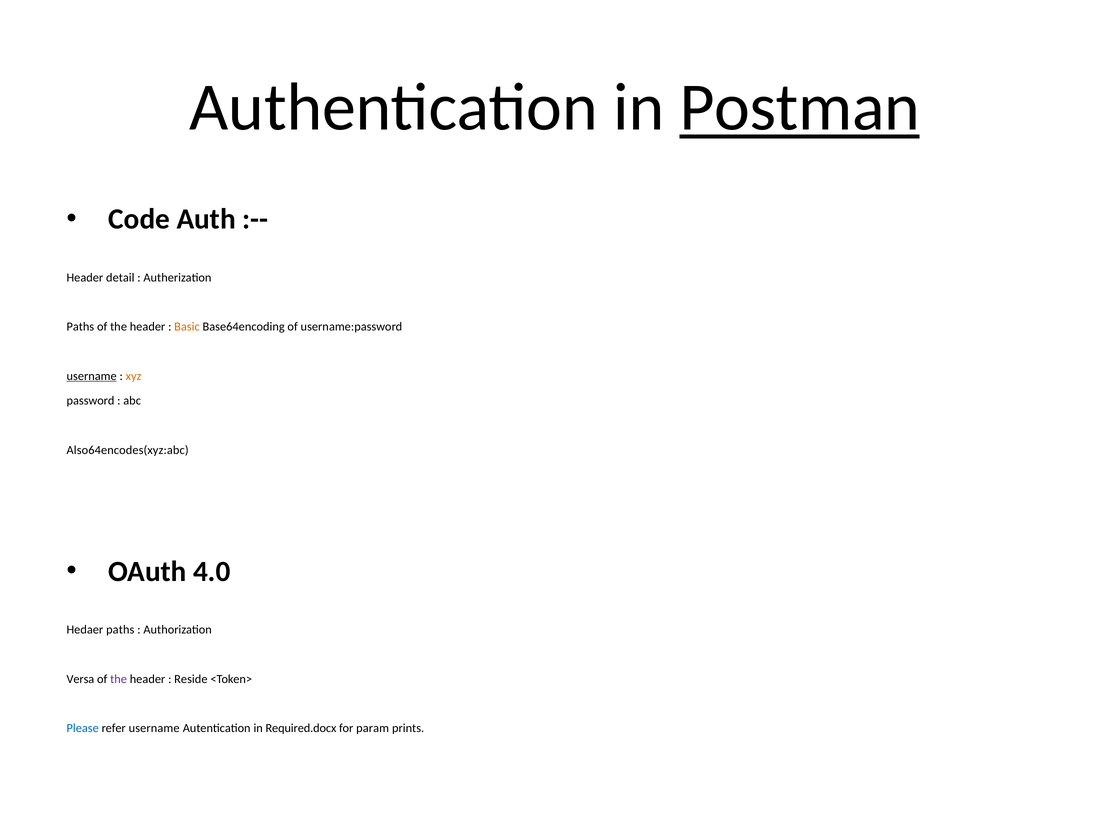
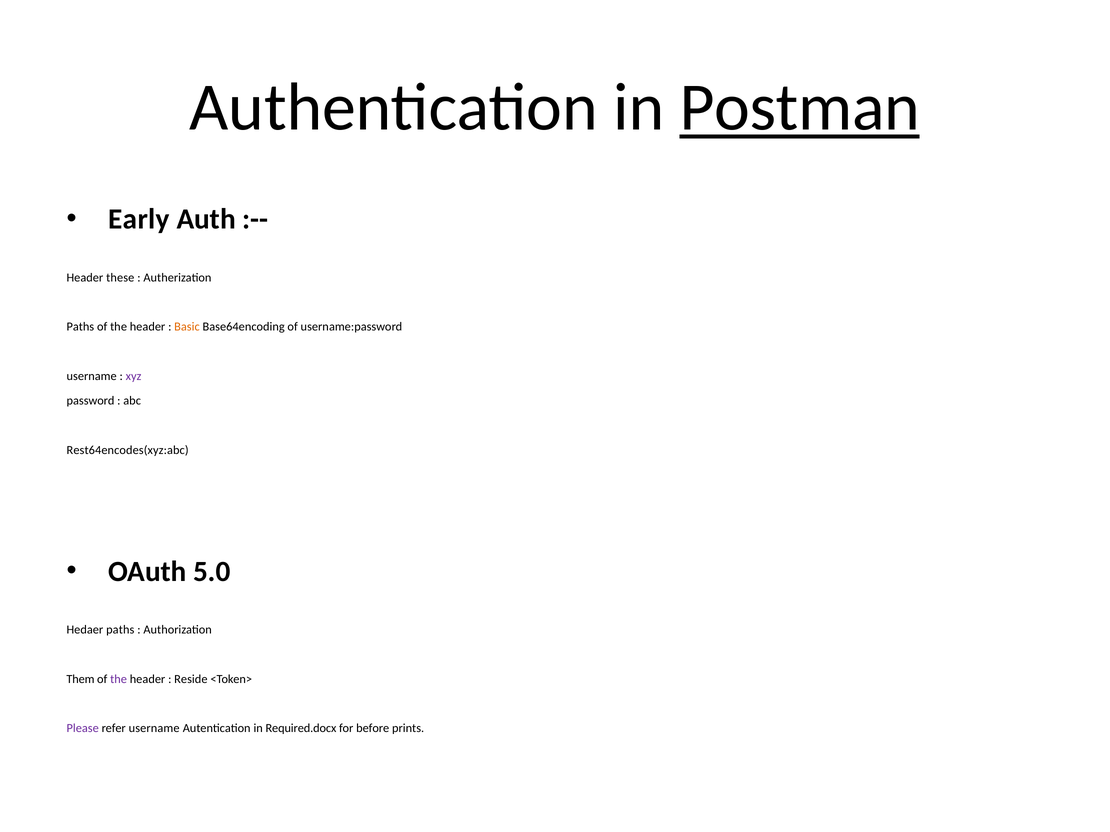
Code: Code -> Early (139, 219)
detail: detail -> these (120, 278)
username underline: present -> none (92, 376)
xyz colour: orange -> purple (134, 376)
Also64encodes(xyz:abc: Also64encodes(xyz:abc -> Rest64encodes(xyz:abc (128, 450)
4.0: 4.0 -> 5.0 (212, 572)
Versa: Versa -> Them (80, 680)
Please colour: blue -> purple (83, 729)
param: param -> before (373, 729)
